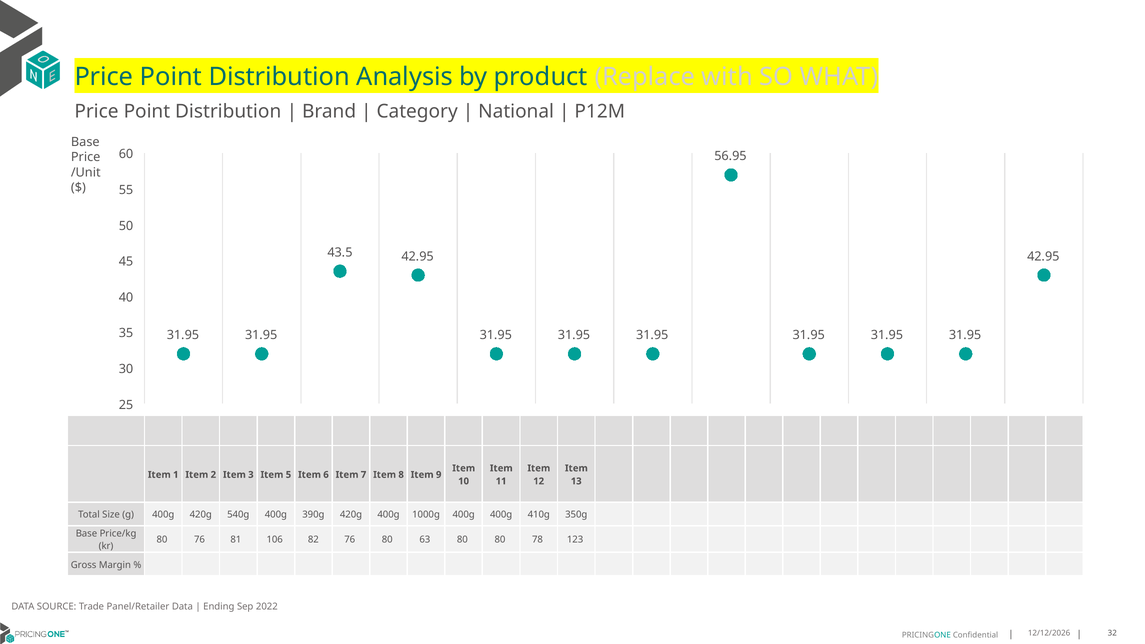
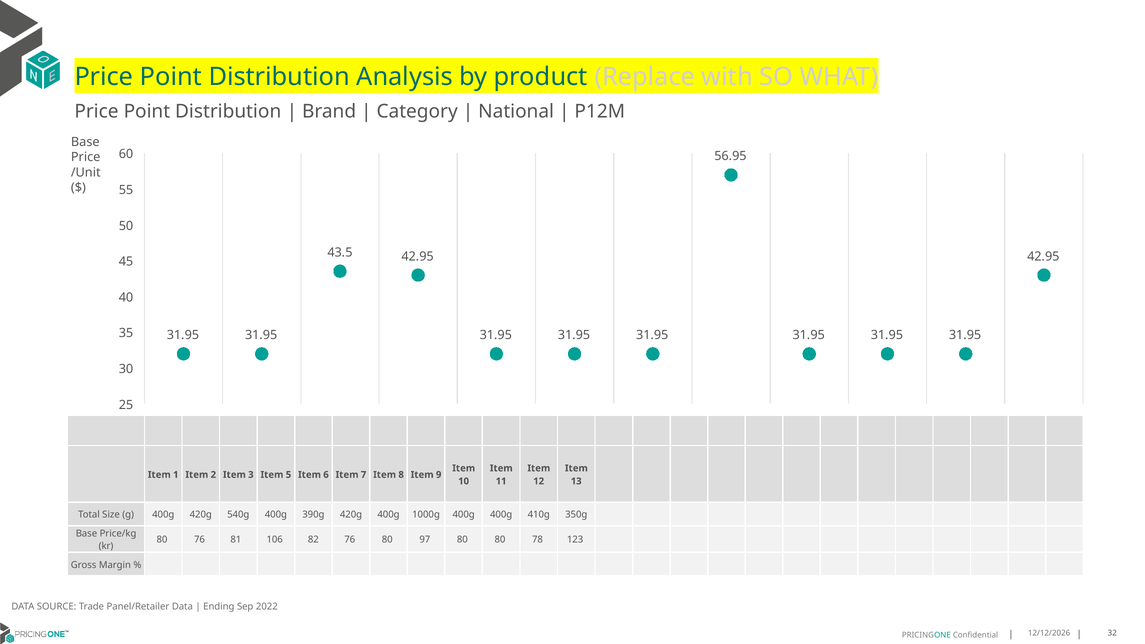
63: 63 -> 97 (425, 540)
